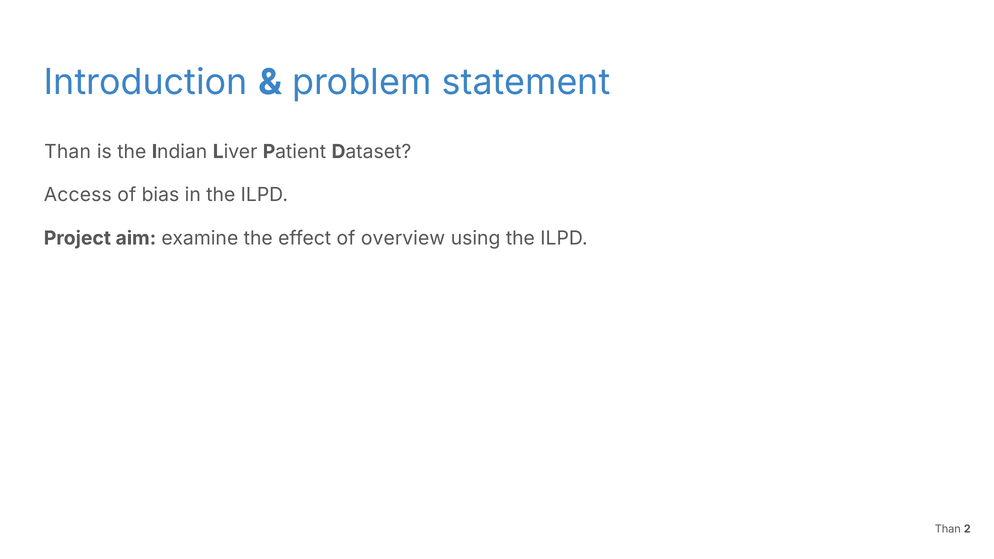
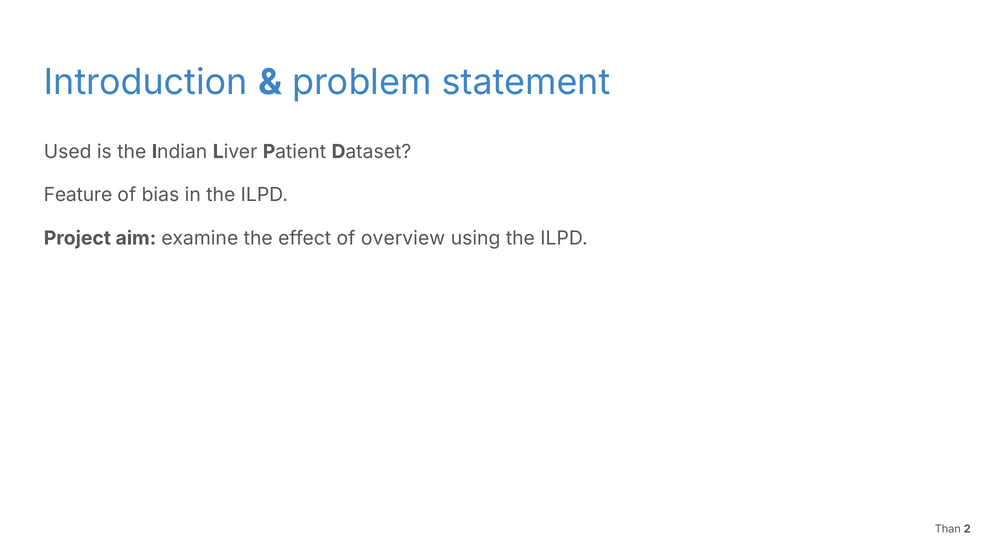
Than: Than -> Used (68, 152)
Access: Access -> Feature (78, 195)
